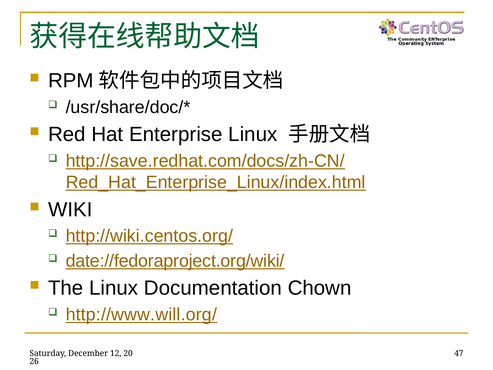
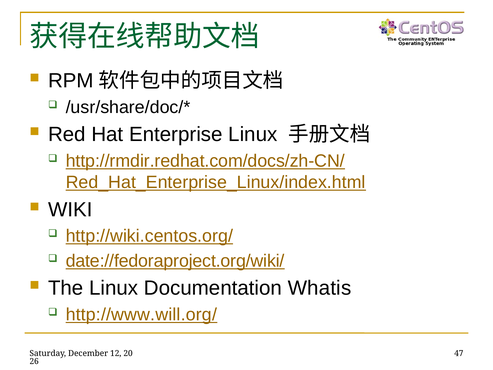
http://save.redhat.com/docs/zh-CN/: http://save.redhat.com/docs/zh-CN/ -> http://rmdir.redhat.com/docs/zh-CN/ (205, 161)
Chown: Chown -> Whatis (319, 288)
